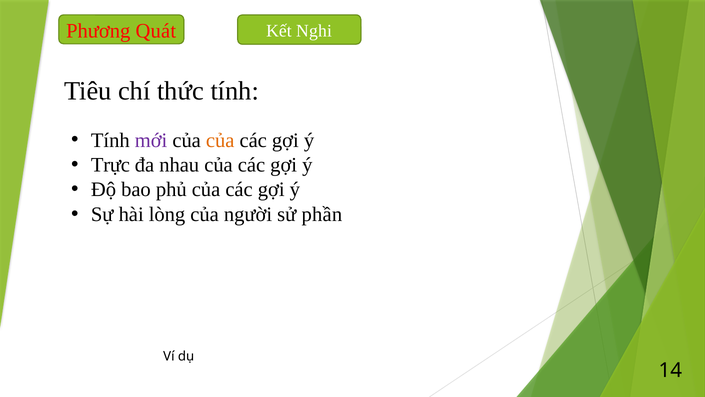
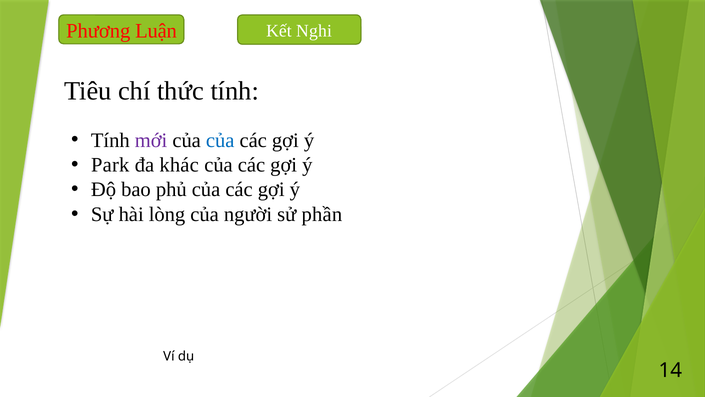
Quát: Quát -> Luận (156, 31)
của colour: orange -> blue (220, 140)
Trực: Trực -> Park (110, 165)
nhau: nhau -> khác (179, 165)
